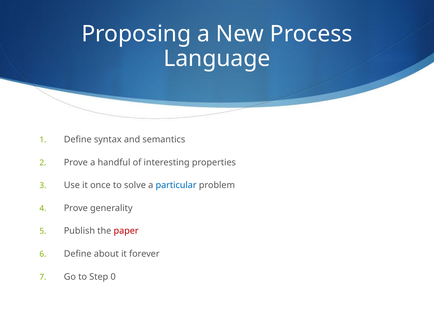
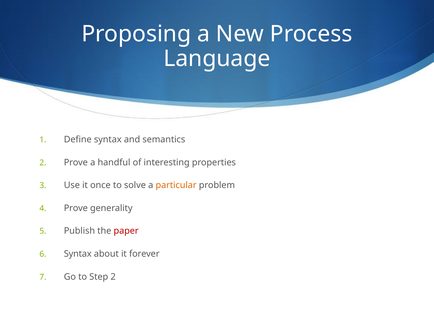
particular colour: blue -> orange (176, 186)
Define: Define -> Syntax (78, 254)
Step 0: 0 -> 2 (113, 277)
